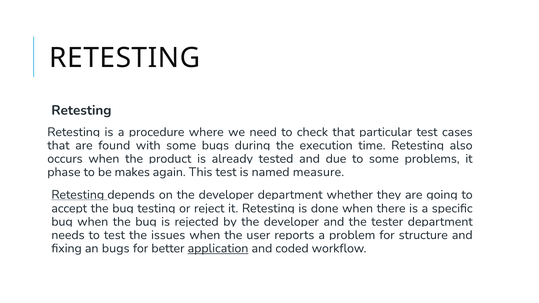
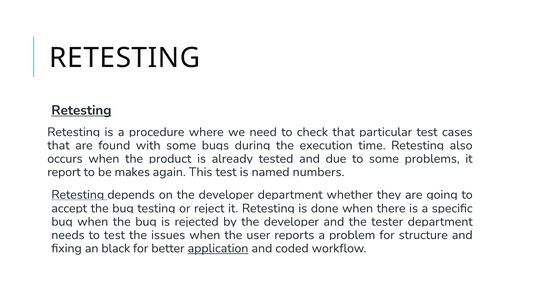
Retesting underline: none -> present (81, 110)
phase: phase -> report (64, 172)
measure: measure -> numbers (319, 172)
an bugs: bugs -> black (116, 248)
